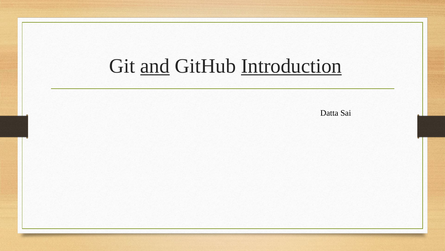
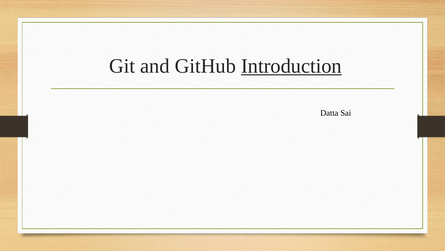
and underline: present -> none (155, 66)
